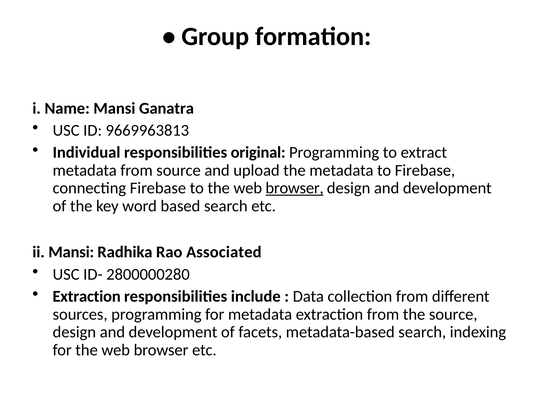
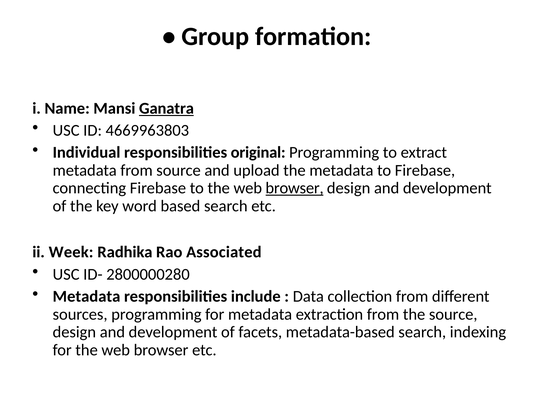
Ganatra underline: none -> present (166, 108)
9669963813: 9669963813 -> 4669963803 (147, 130)
ii Mansi: Mansi -> Week (71, 252)
Extraction: Extraction -> Metadata (87, 296)
